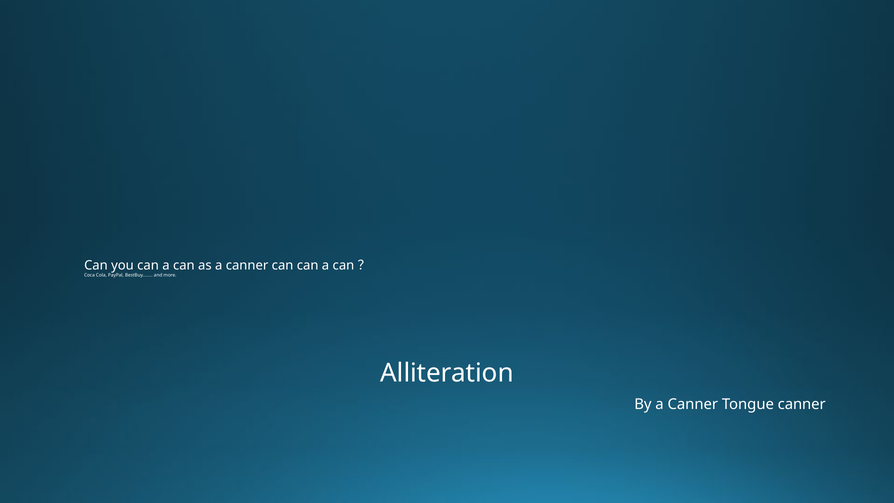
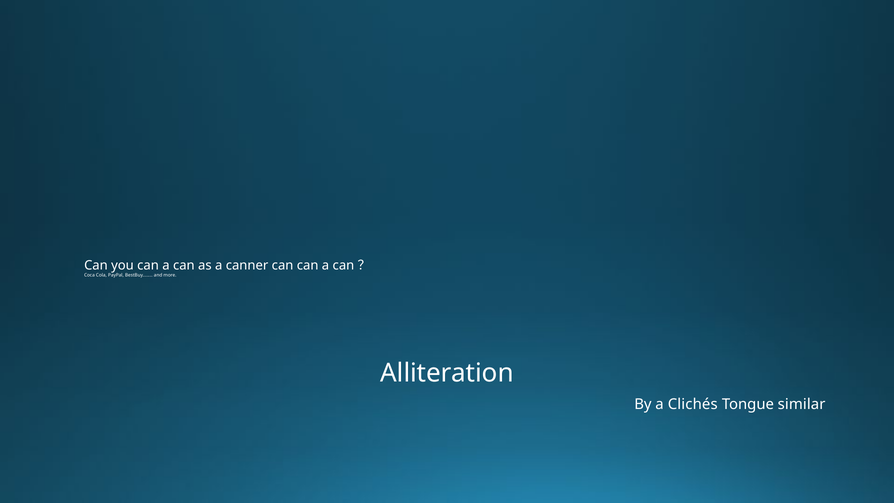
By a Canner: Canner -> Clichés (693, 404)
Tongue canner: canner -> similar (802, 404)
